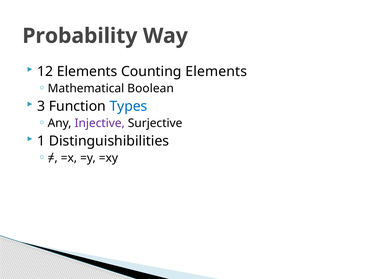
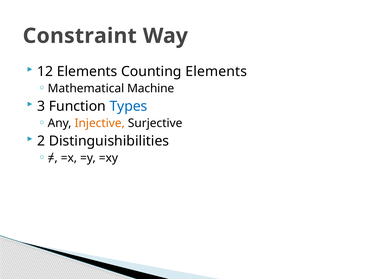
Probability: Probability -> Constraint (80, 36)
Boolean: Boolean -> Machine (151, 89)
Injective colour: purple -> orange (100, 124)
1: 1 -> 2 (41, 141)
